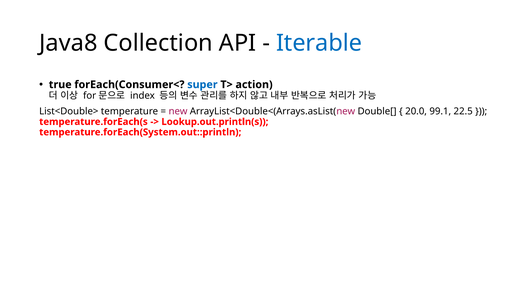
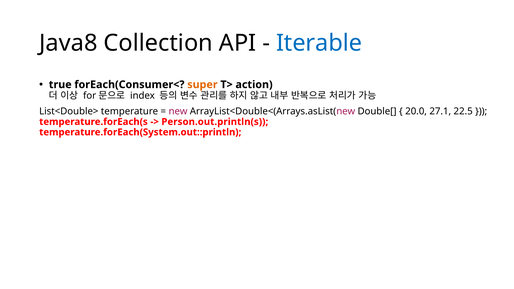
super colour: blue -> orange (202, 85)
99.1: 99.1 -> 27.1 (440, 111)
Lookup.out.println(s: Lookup.out.println(s -> Person.out.println(s (215, 122)
